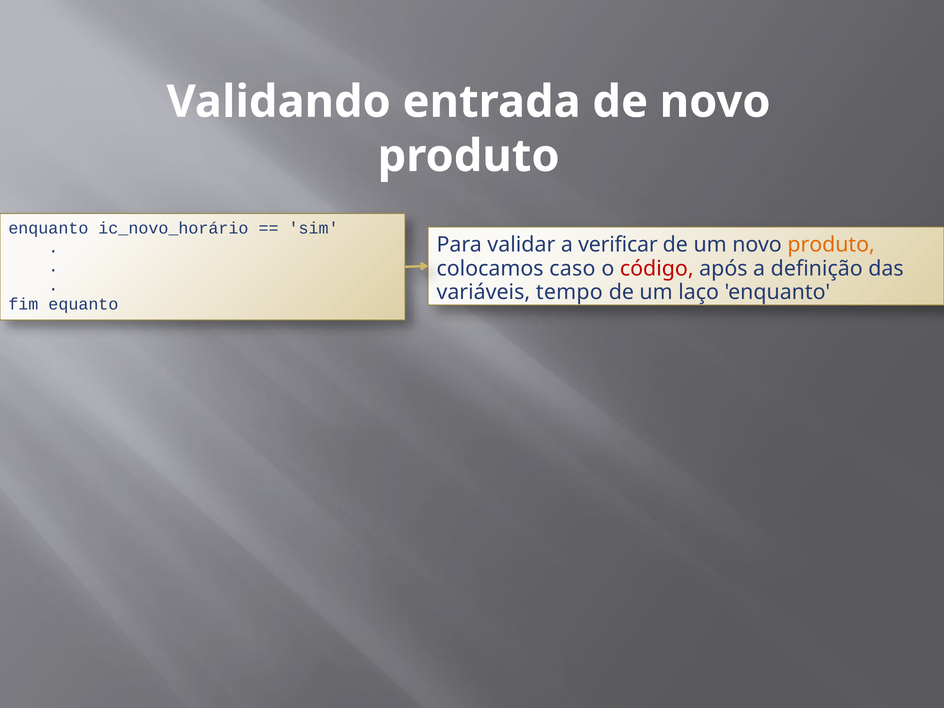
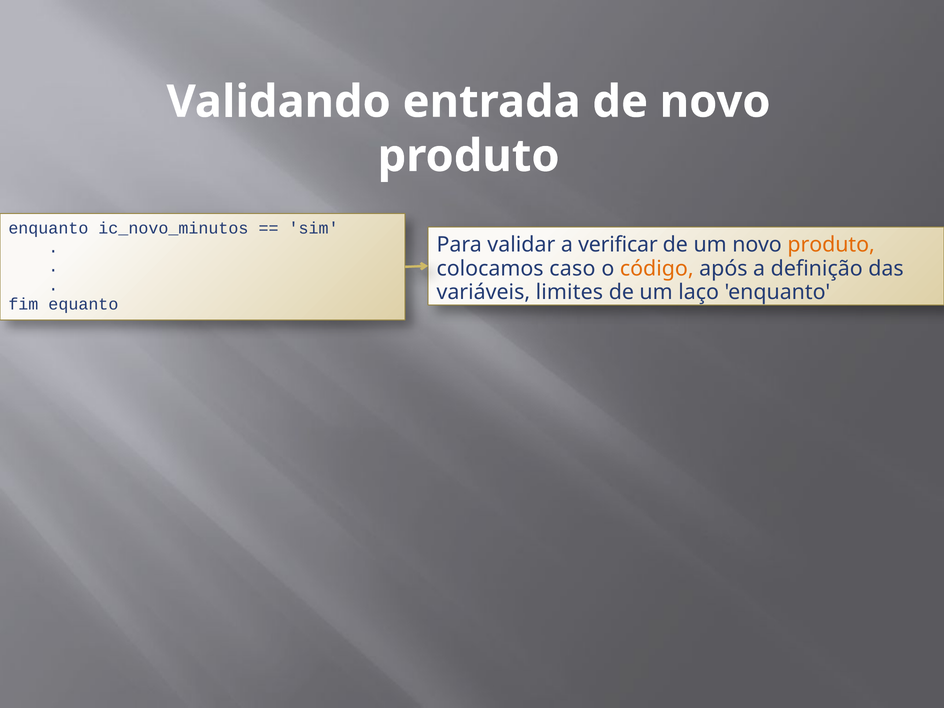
ic_novo_horário: ic_novo_horário -> ic_novo_minutos (173, 228)
código colour: red -> orange (657, 268)
tempo: tempo -> limites (569, 292)
